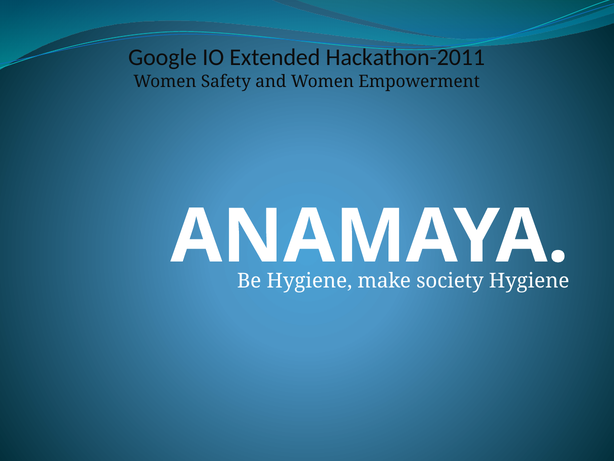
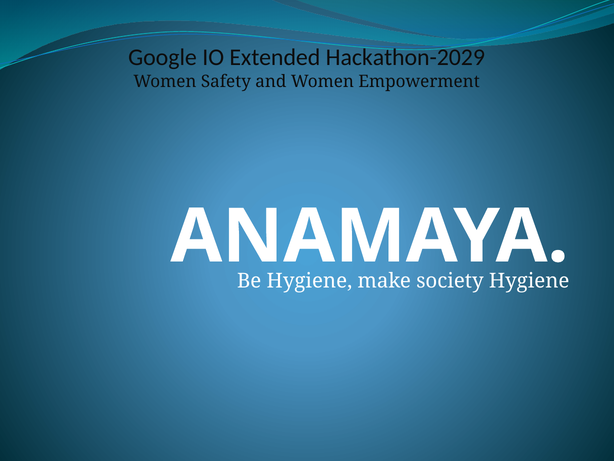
Hackathon-2011: Hackathon-2011 -> Hackathon-2029 (405, 57)
